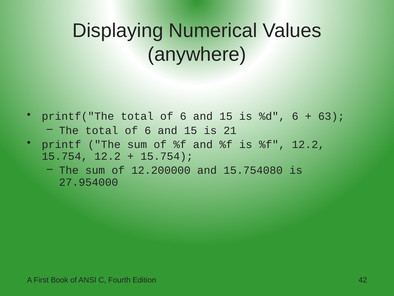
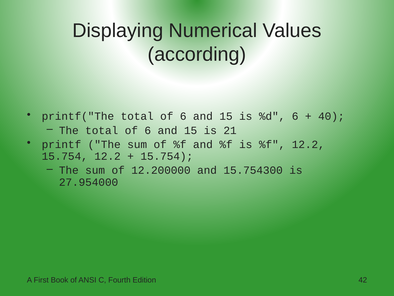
anywhere: anywhere -> according (197, 54)
63: 63 -> 40 (331, 116)
15.754080: 15.754080 -> 15.754300 (253, 170)
